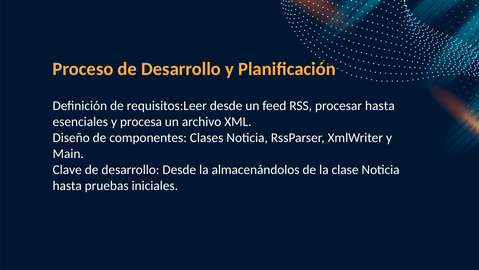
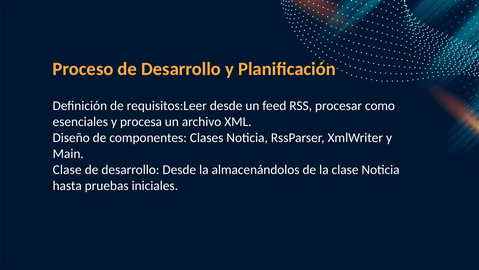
procesar hasta: hasta -> como (380, 106)
Clave: Clave -> Clase (67, 169)
